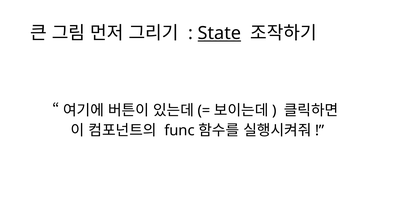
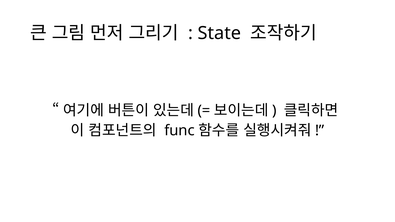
State underline: present -> none (219, 33)
